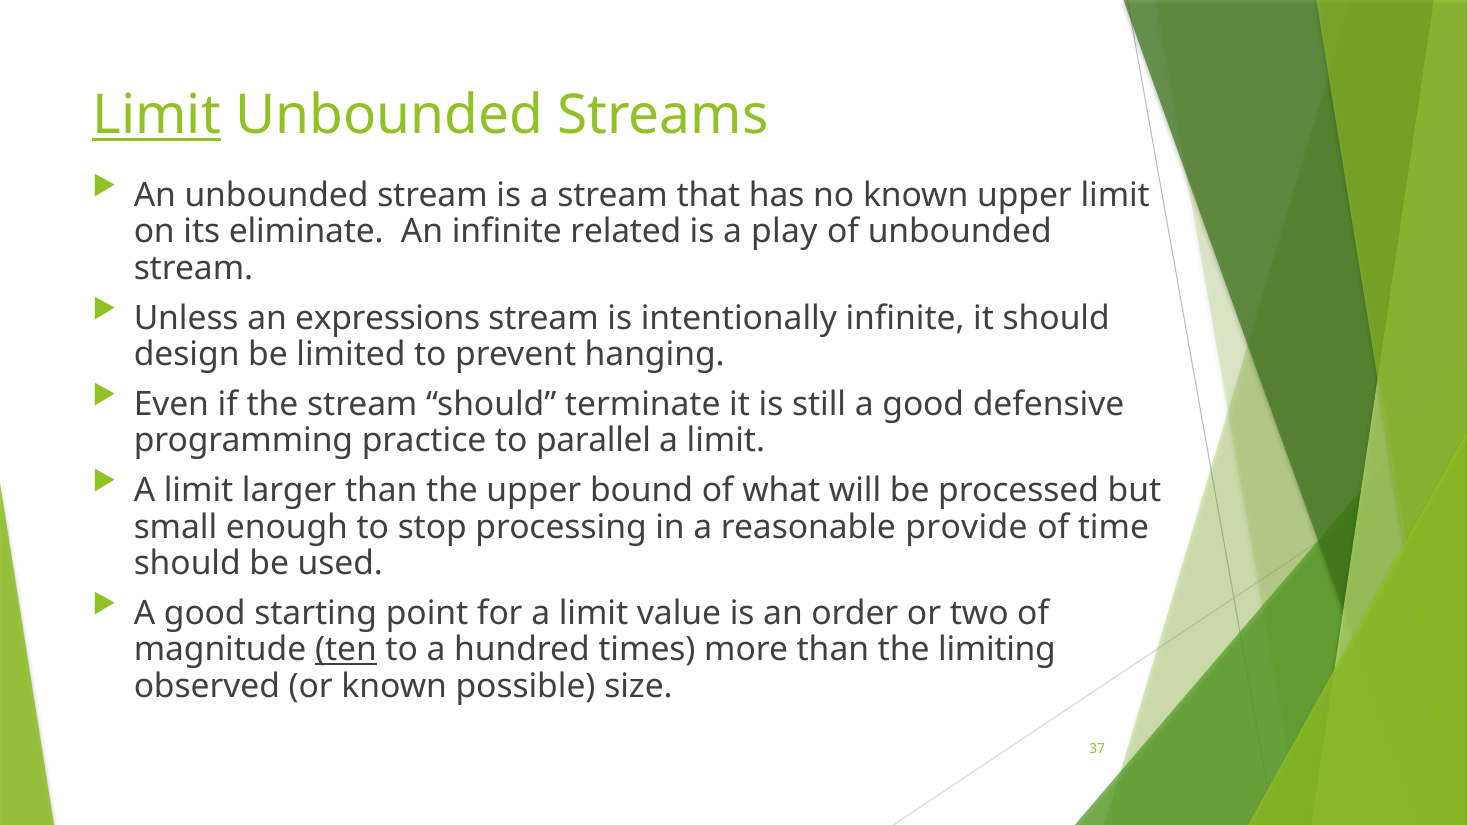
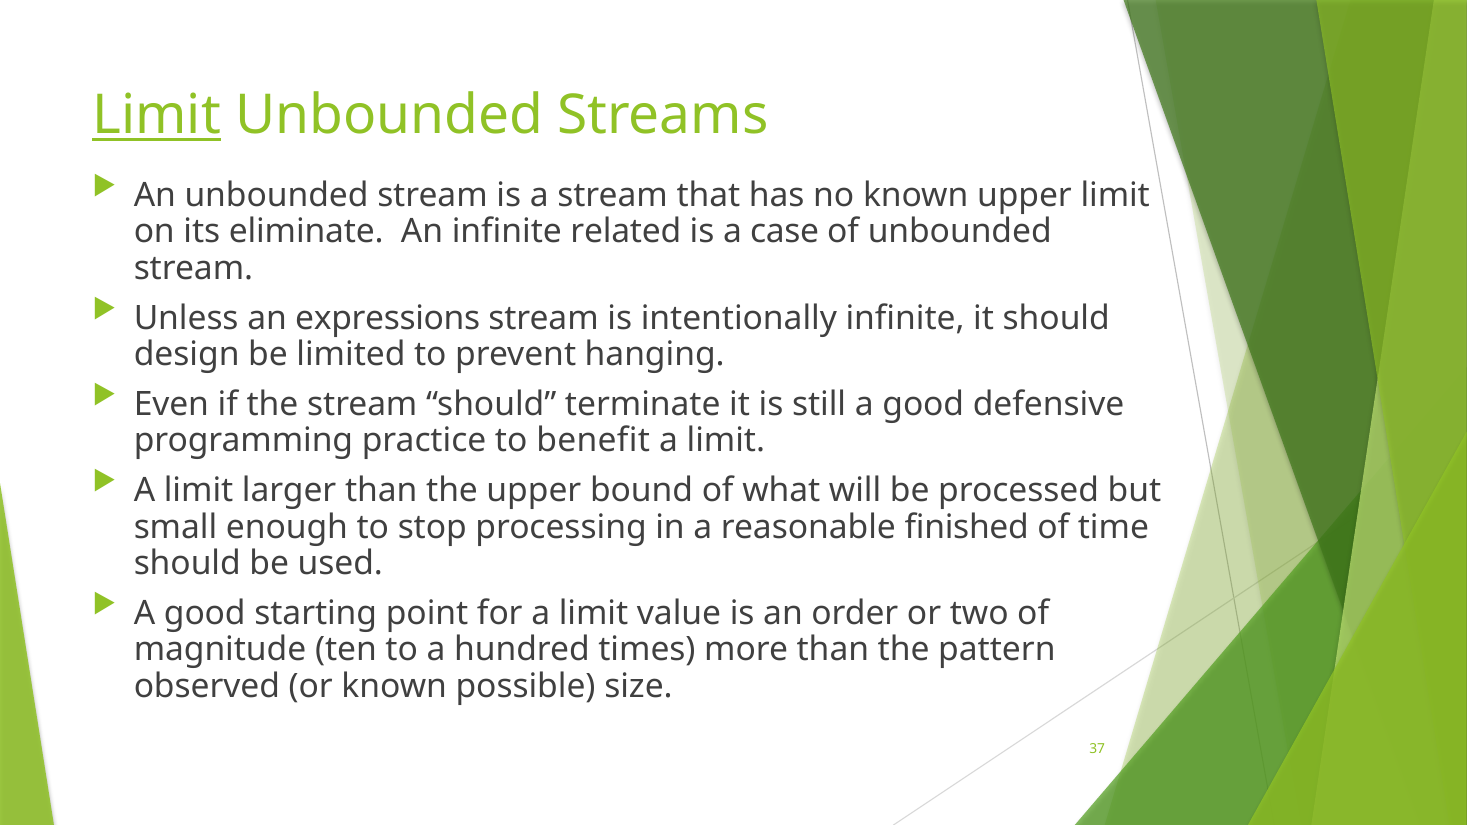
play: play -> case (785, 232)
parallel: parallel -> benefit (593, 441)
provide: provide -> finished (967, 527)
ten underline: present -> none (346, 650)
limiting: limiting -> pattern (997, 650)
